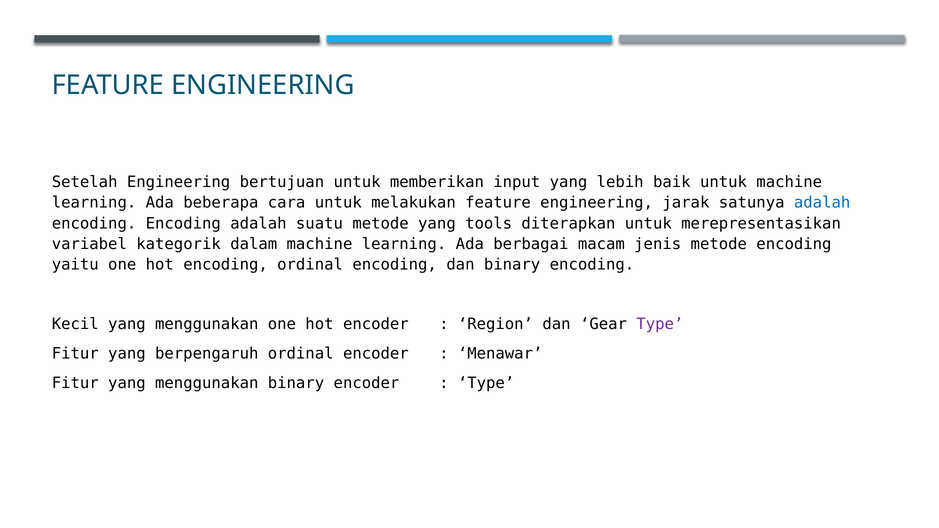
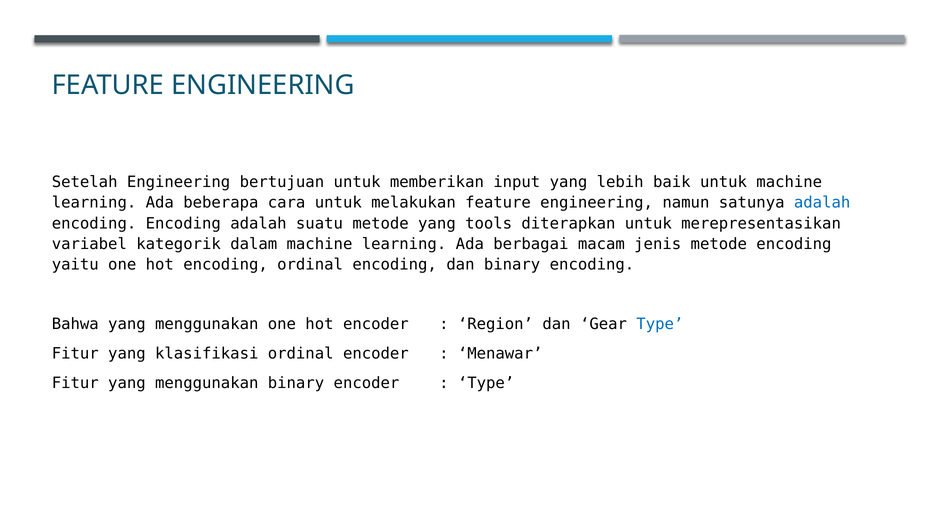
jarak: jarak -> namun (686, 203)
Kecil: Kecil -> Bahwa (75, 324)
Type colour: purple -> blue (660, 324)
berpengaruh: berpengaruh -> klasifikasi (207, 354)
